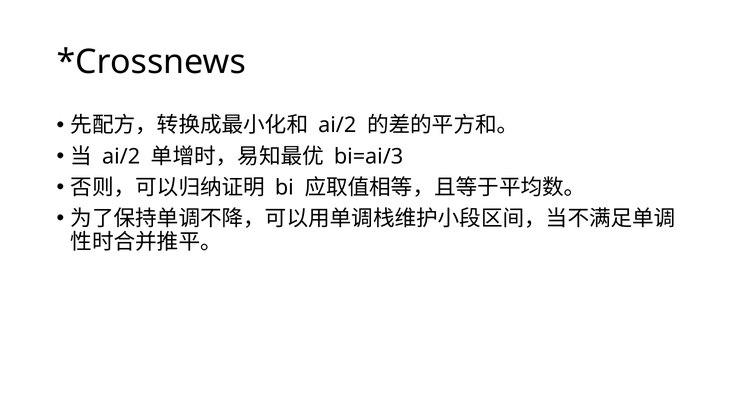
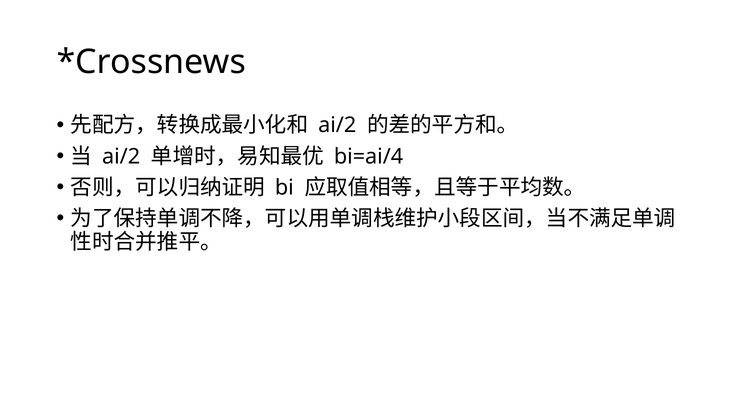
bi=ai/3: bi=ai/3 -> bi=ai/4 (369, 157)
